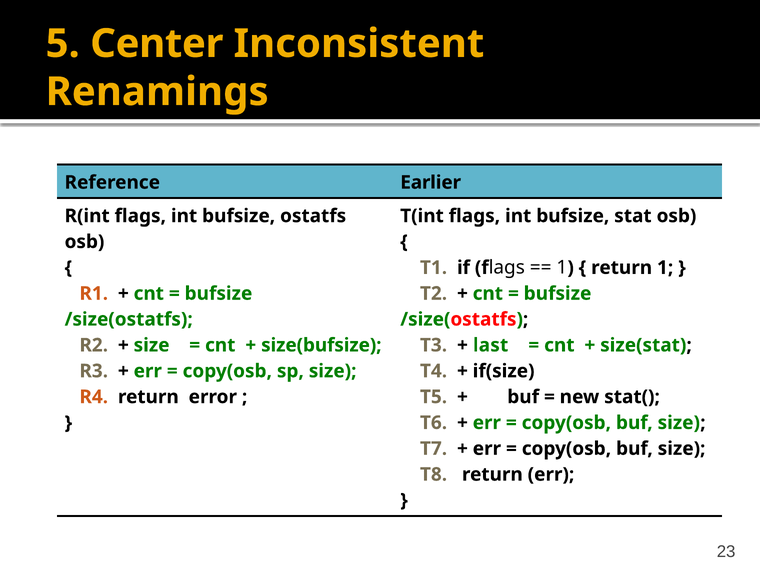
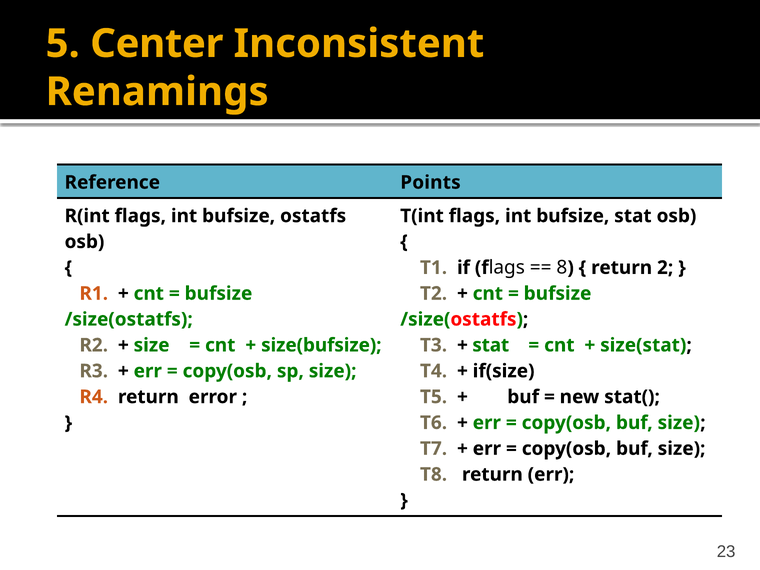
Earlier: Earlier -> Points (430, 182)
1: 1 -> 8 (562, 268)
return 1: 1 -> 2 (665, 268)
last: last -> stat (491, 345)
